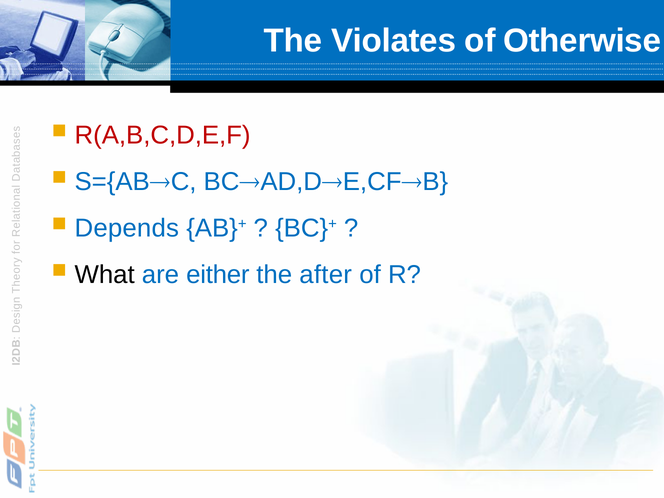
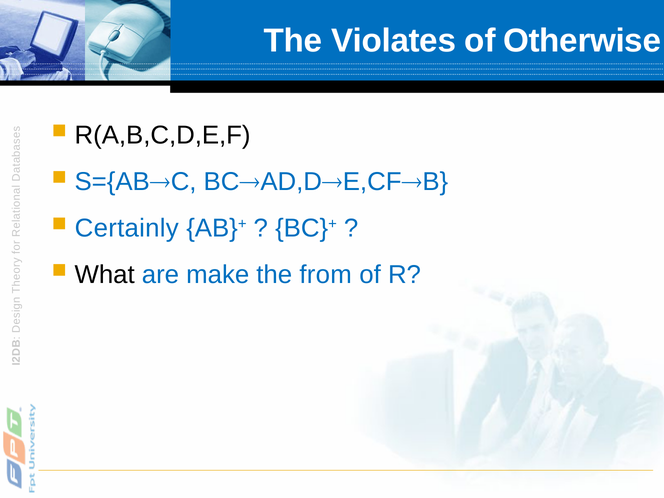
R(A,B,C,D,E,F colour: red -> black (163, 135)
Depends: Depends -> Certainly (127, 228)
either: either -> make (218, 275)
after: after -> from (326, 275)
